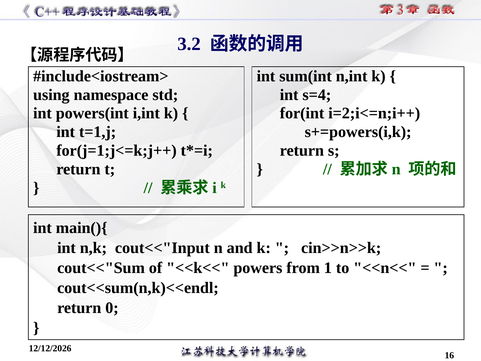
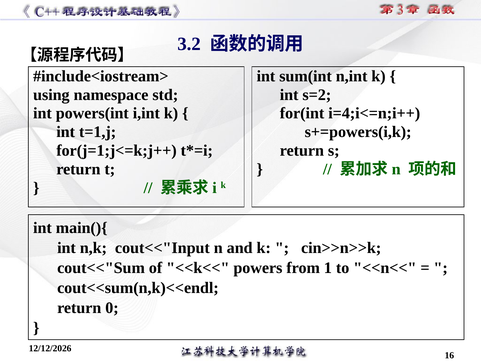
s=4: s=4 -> s=2 (317, 95)
i=2;i<=n;i++: i=2;i<=n;i++ -> i=4;i<=n;i++ (374, 113)
